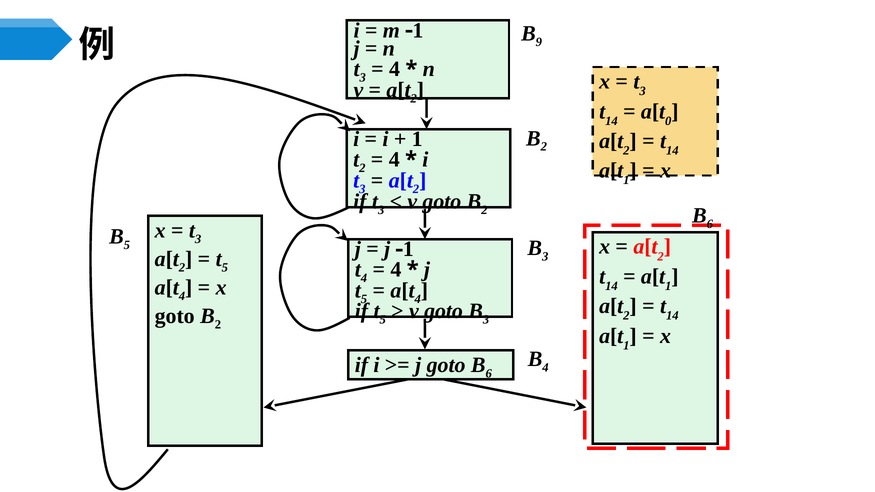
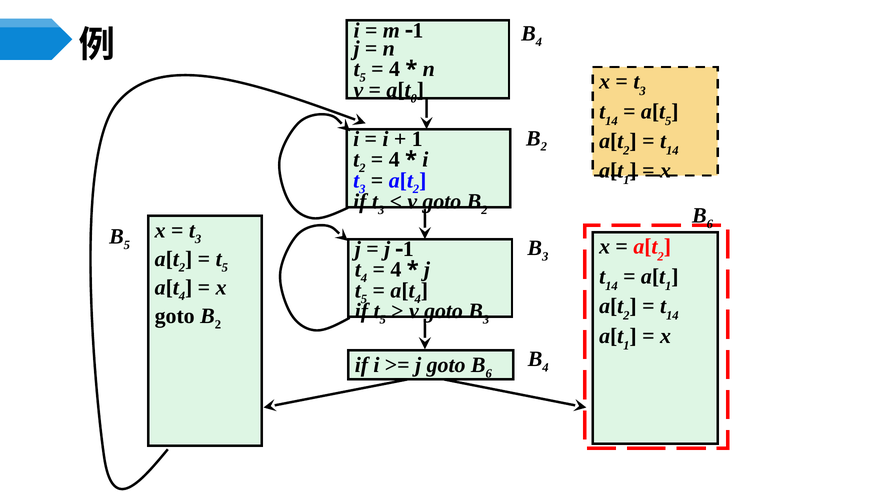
9: 9 -> 4 (539, 42)
3: 3 -> 5 (363, 78)
2: 2 -> 0 (414, 98)
0: 0 -> 5 (668, 121)
